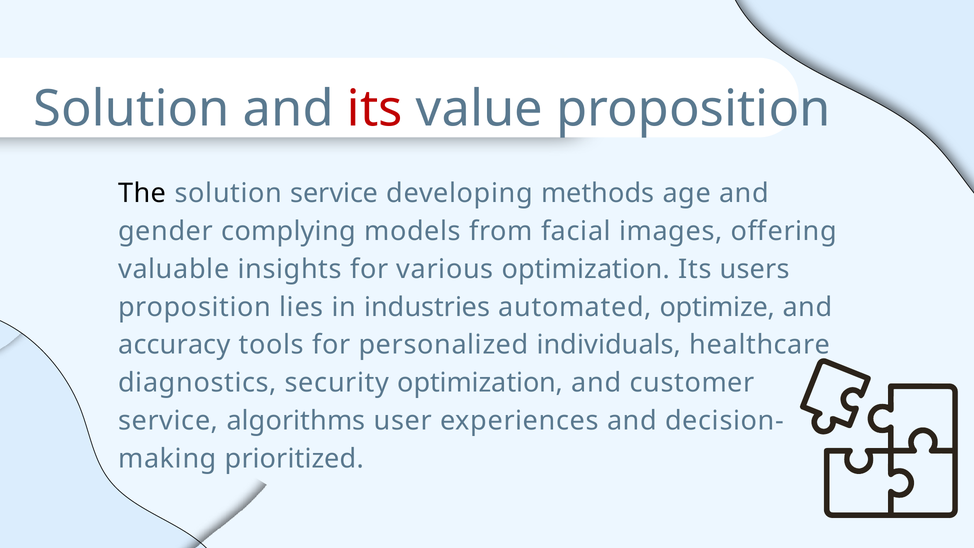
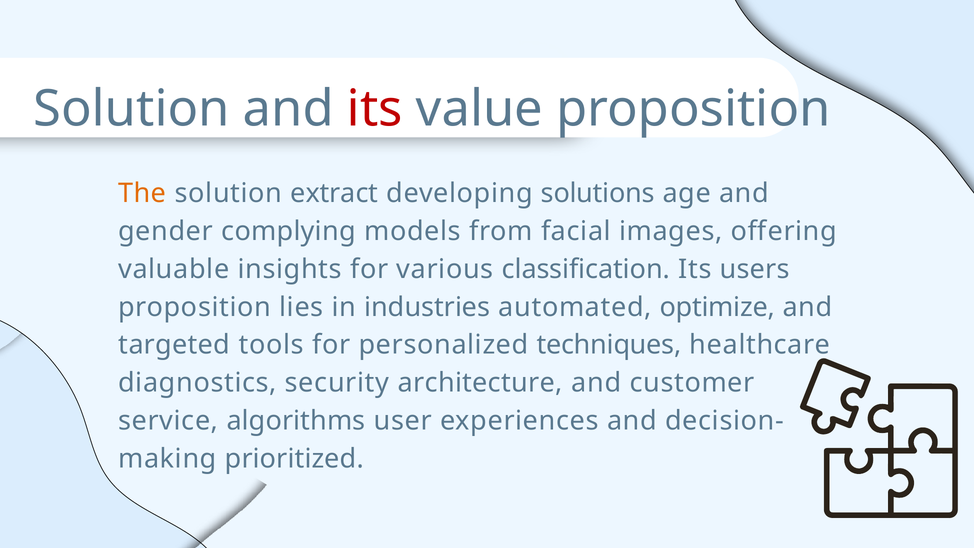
The colour: black -> orange (142, 193)
solution service: service -> extract (334, 193)
methods: methods -> solutions (598, 193)
various optimization: optimization -> classification (586, 269)
accuracy: accuracy -> targeted (174, 345)
individuals: individuals -> techniques (609, 345)
security optimization: optimization -> architecture (480, 383)
